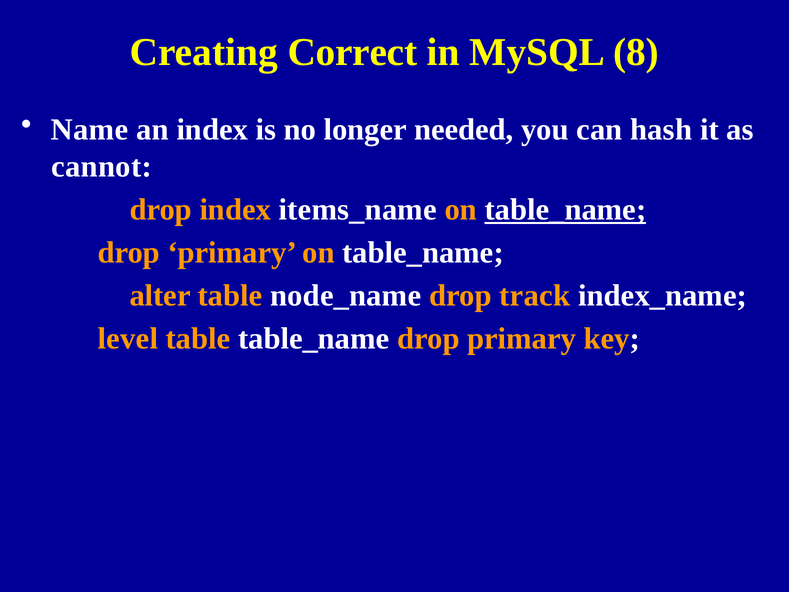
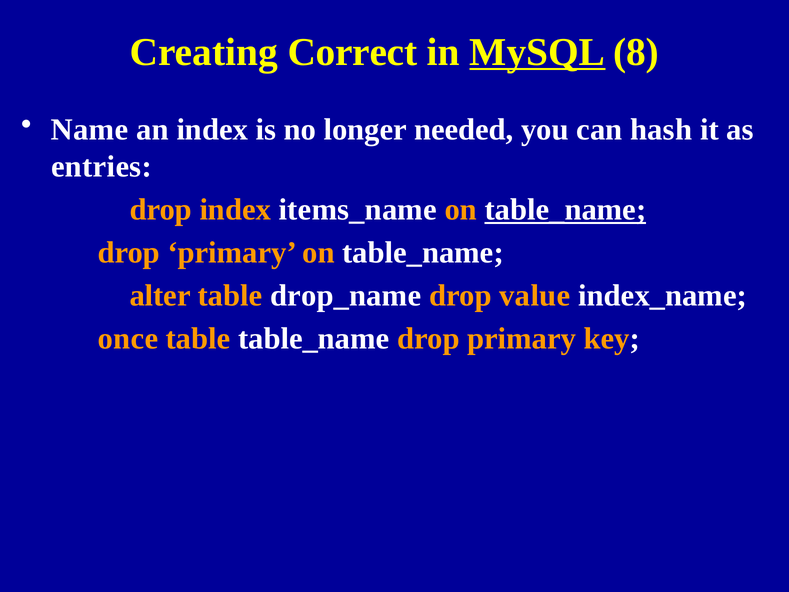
MySQL underline: none -> present (537, 52)
cannot: cannot -> entries (101, 167)
node_name: node_name -> drop_name (346, 296)
track: track -> value (535, 296)
level: level -> once (128, 339)
